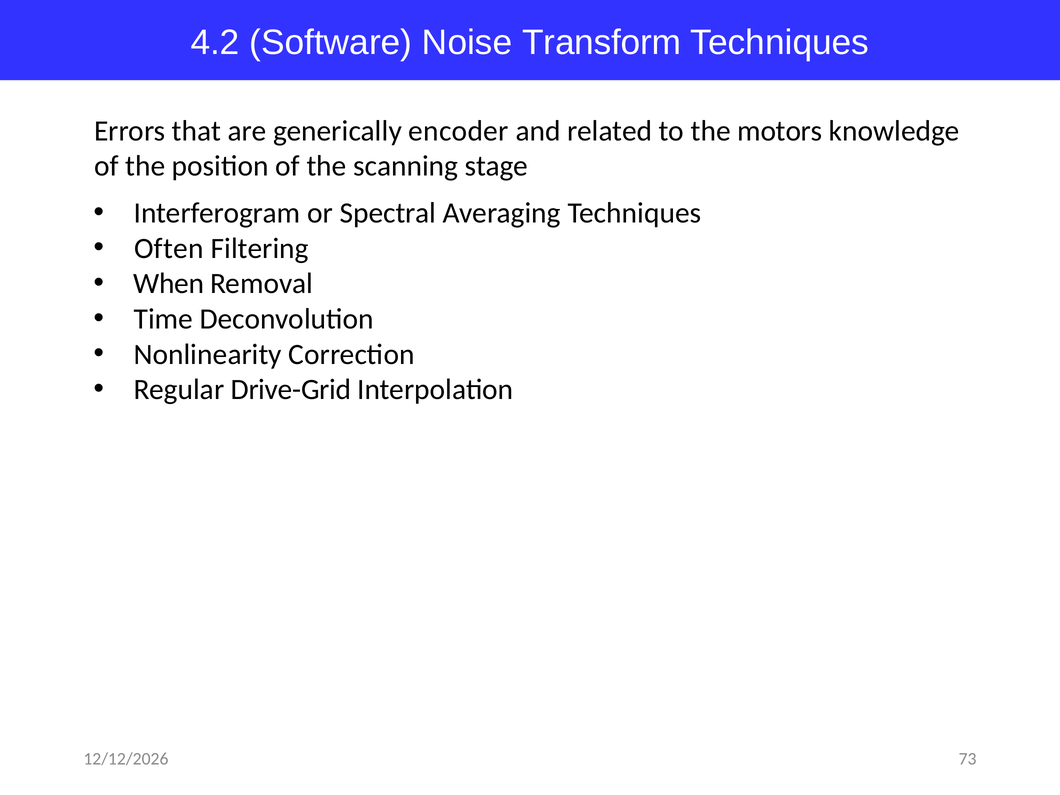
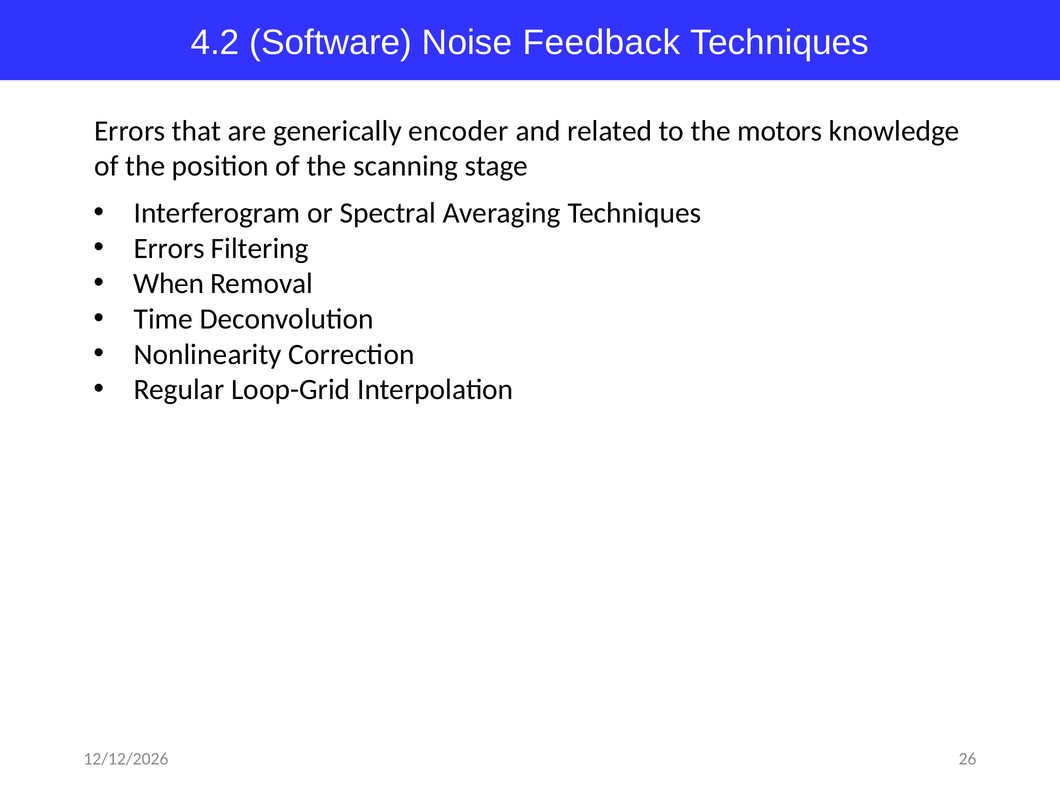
Transform: Transform -> Feedback (601, 43)
Often: Often -> Errors (169, 248)
Drive-Grid: Drive-Grid -> Loop-Grid (291, 390)
73: 73 -> 26 (968, 759)
